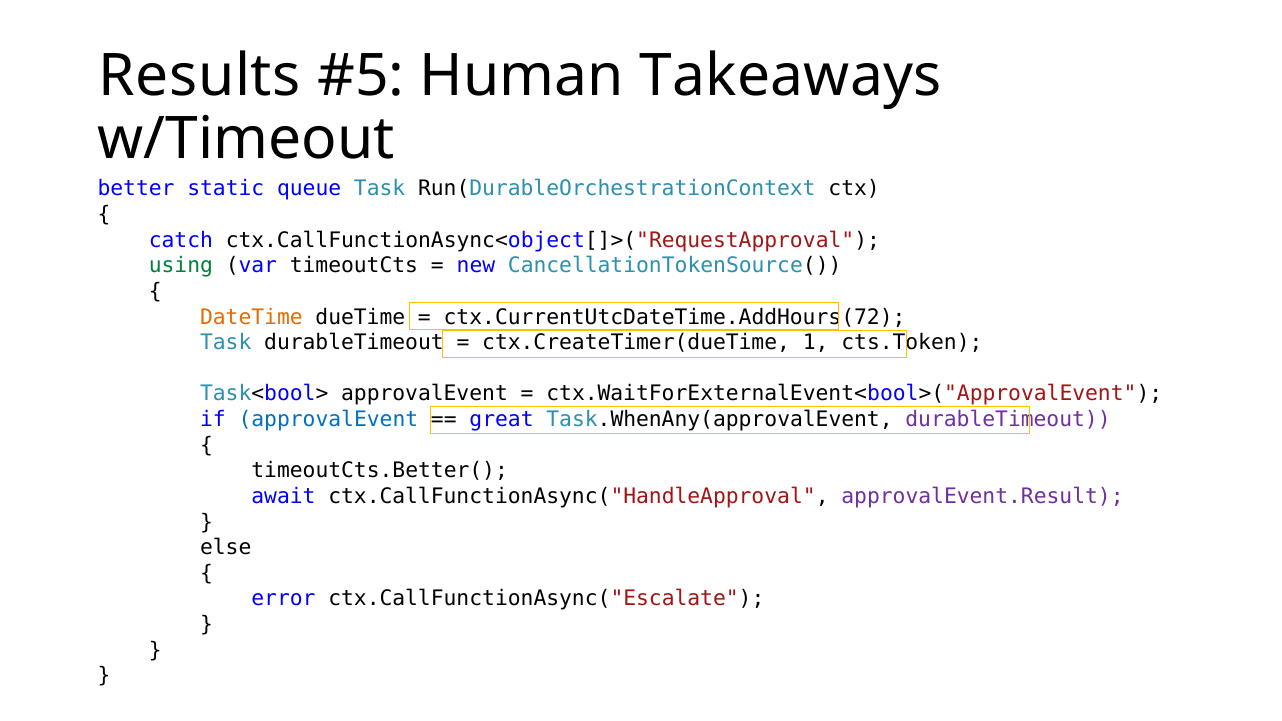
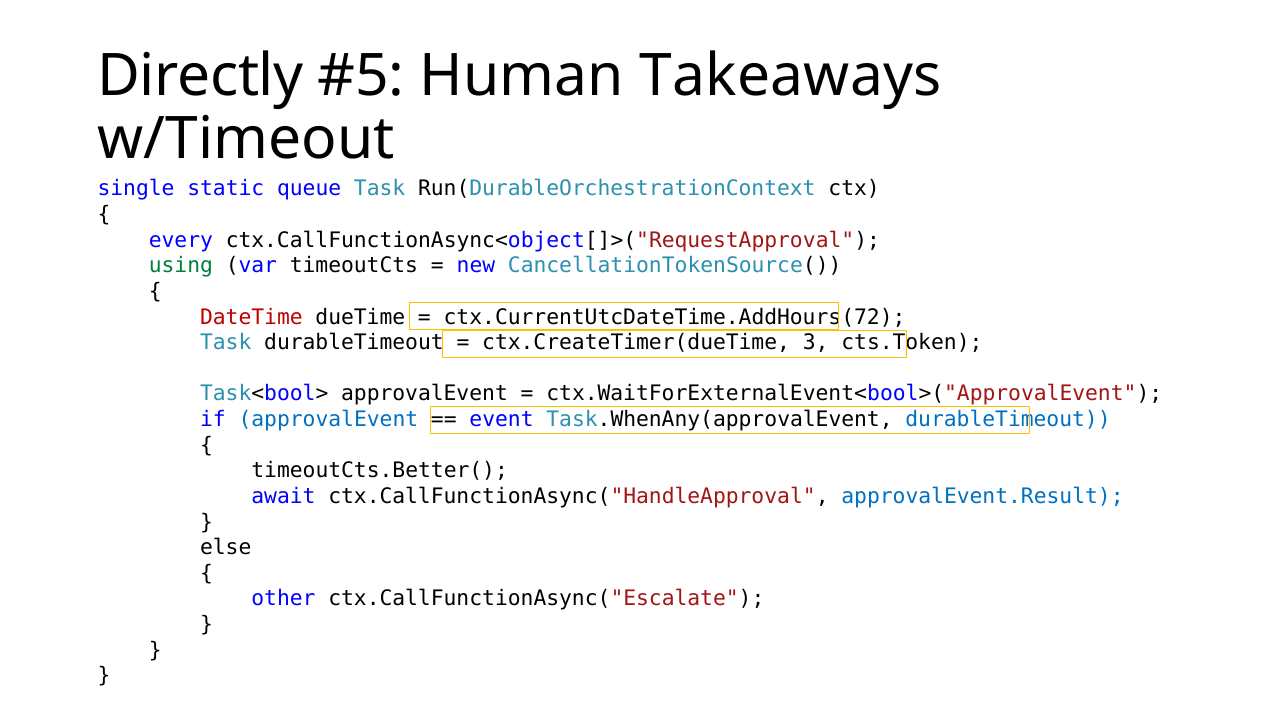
Results: Results -> Directly (200, 76)
better: better -> single (136, 189)
catch: catch -> every (181, 240)
DateTime colour: orange -> red (251, 317)
1: 1 -> 3 (816, 343)
great: great -> event (502, 420)
durableTimeout colour: purple -> blue (1008, 420)
approvalEvent.Result colour: purple -> blue (983, 496)
error: error -> other (283, 599)
